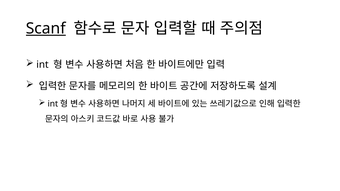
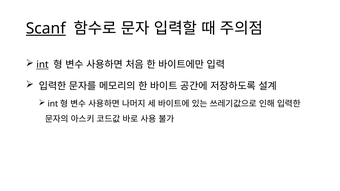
int underline: none -> present (42, 65)
